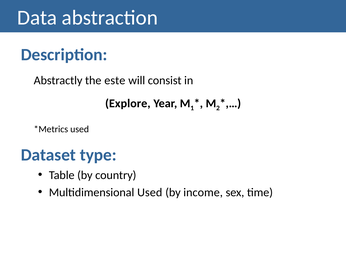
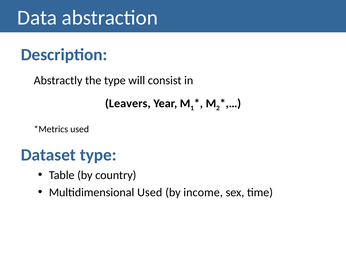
the este: este -> type (115, 81)
Explore: Explore -> Leavers (128, 104)
